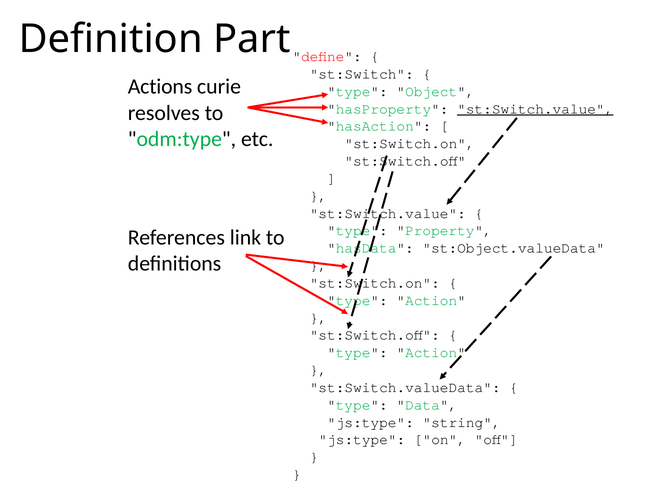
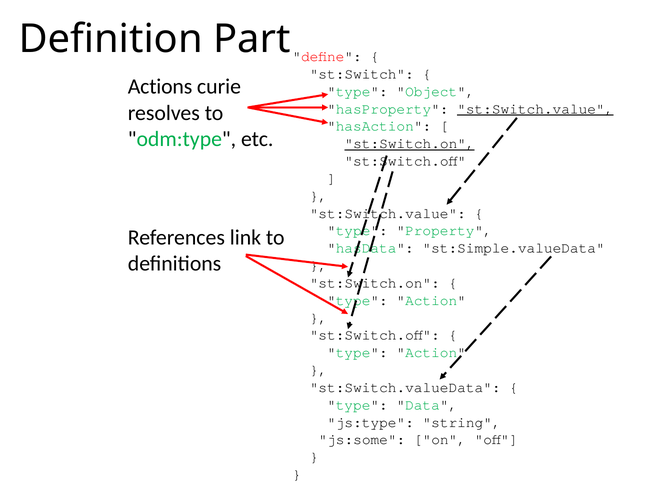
st:Switch.on underline: none -> present (410, 144)
st:Object.valueData: st:Object.valueData -> st:Simple.valueData (514, 248)
js:type: js:type -> js:some (362, 439)
